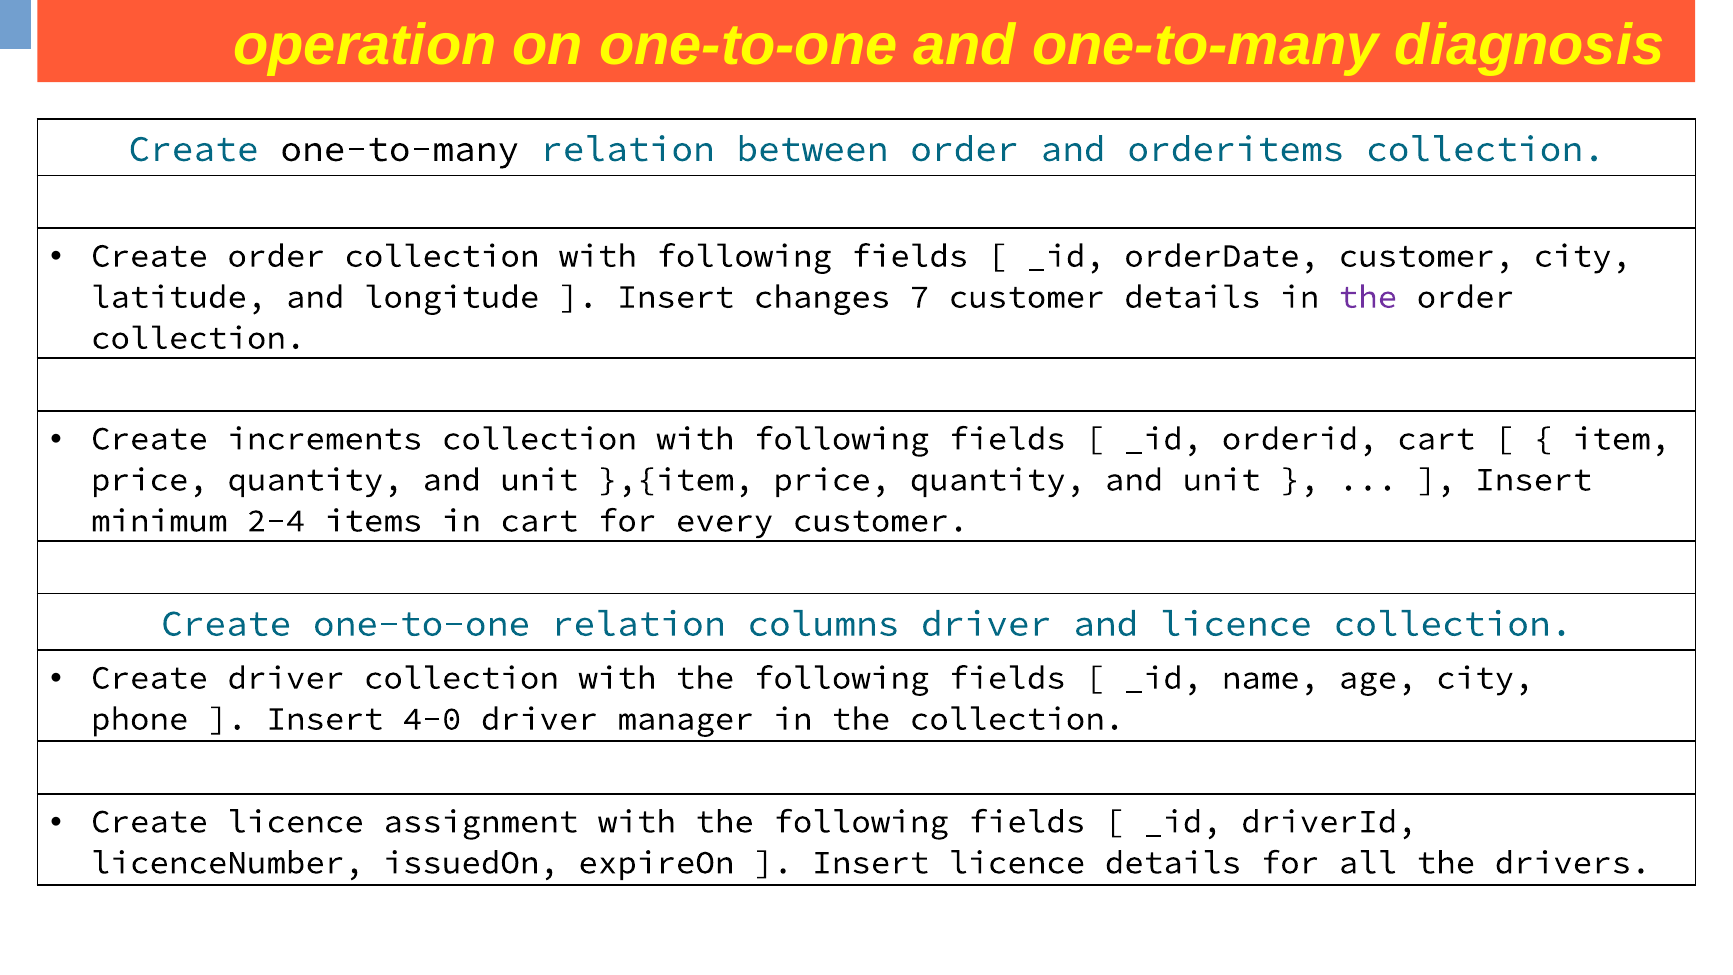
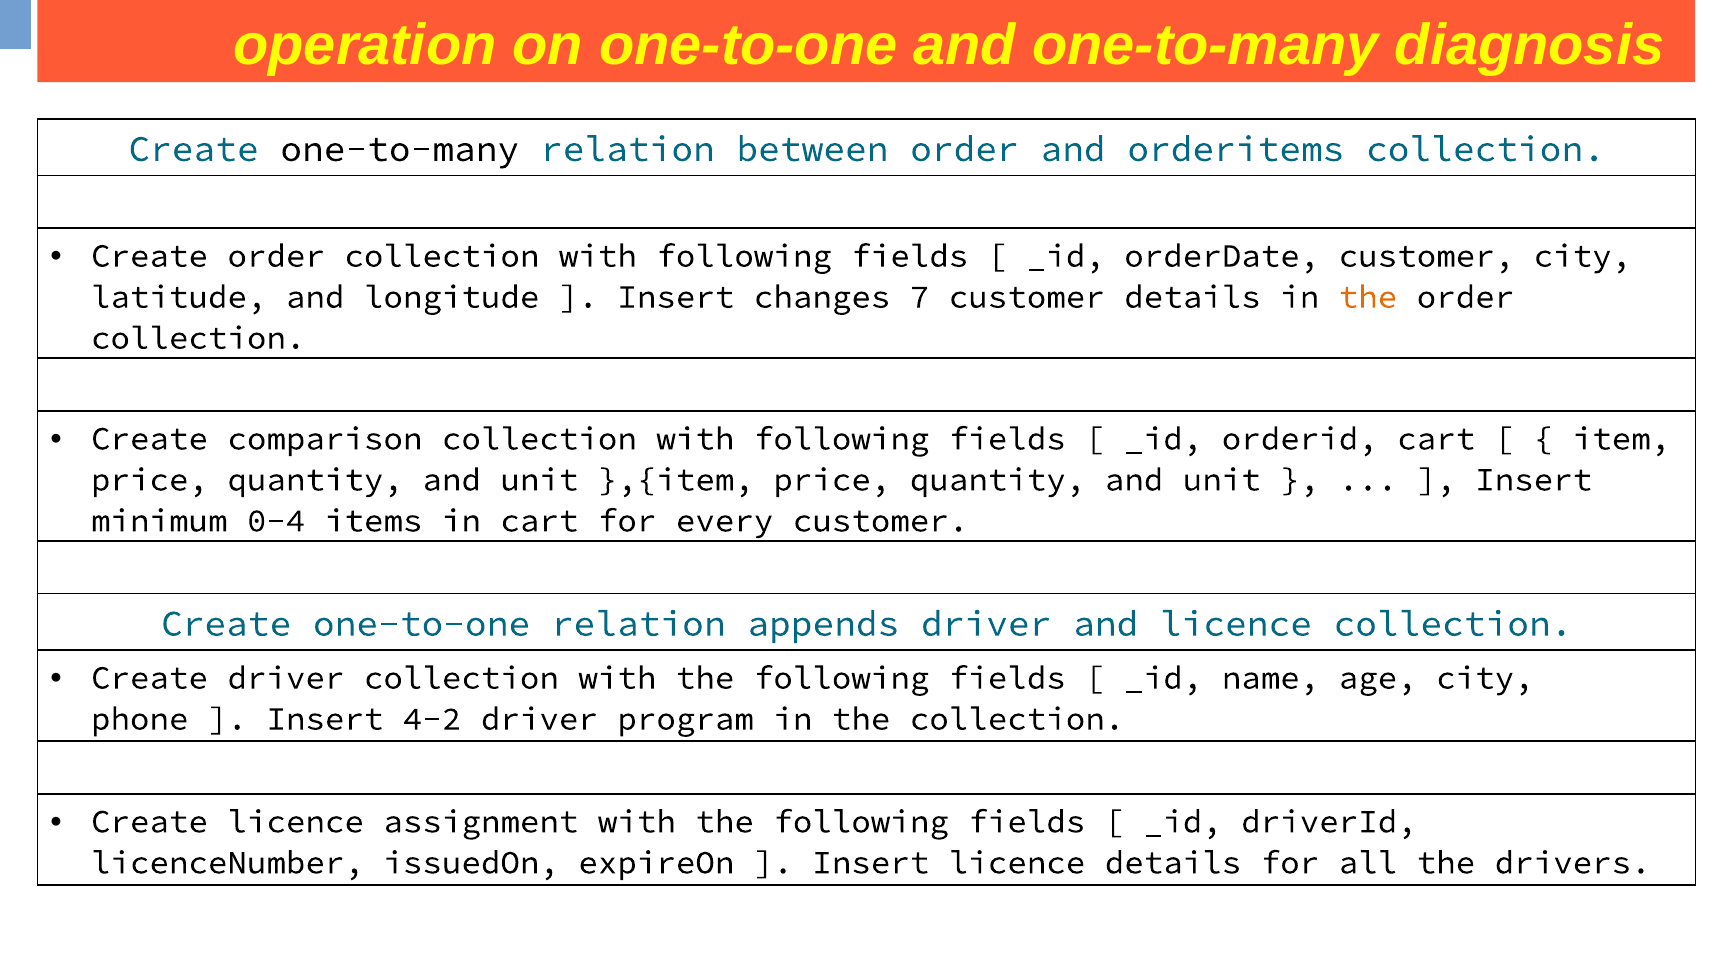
the colour: purple -> orange (1368, 297)
increments: increments -> comparison (325, 439)
2-4: 2-4 -> 0-4 (276, 521)
columns: columns -> appends (823, 624)
4-0: 4-0 -> 4-2 (432, 719)
manager: manager -> program (686, 719)
